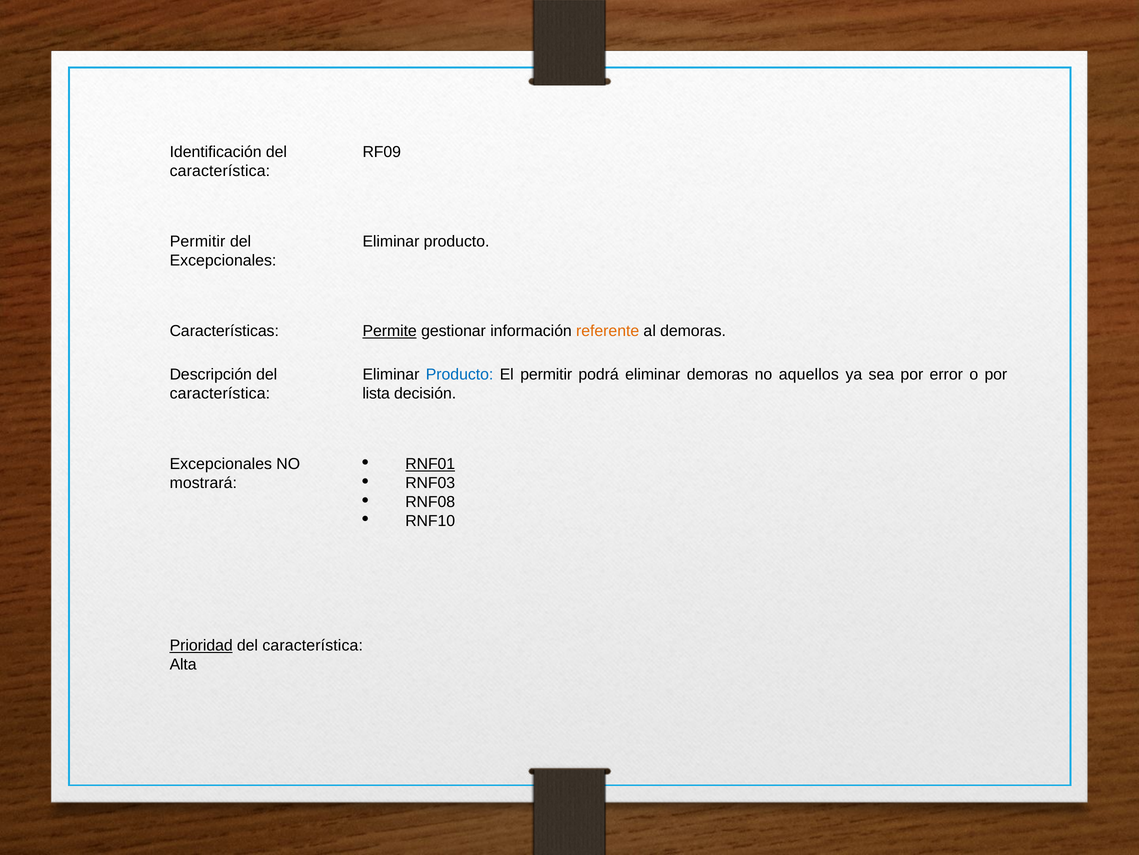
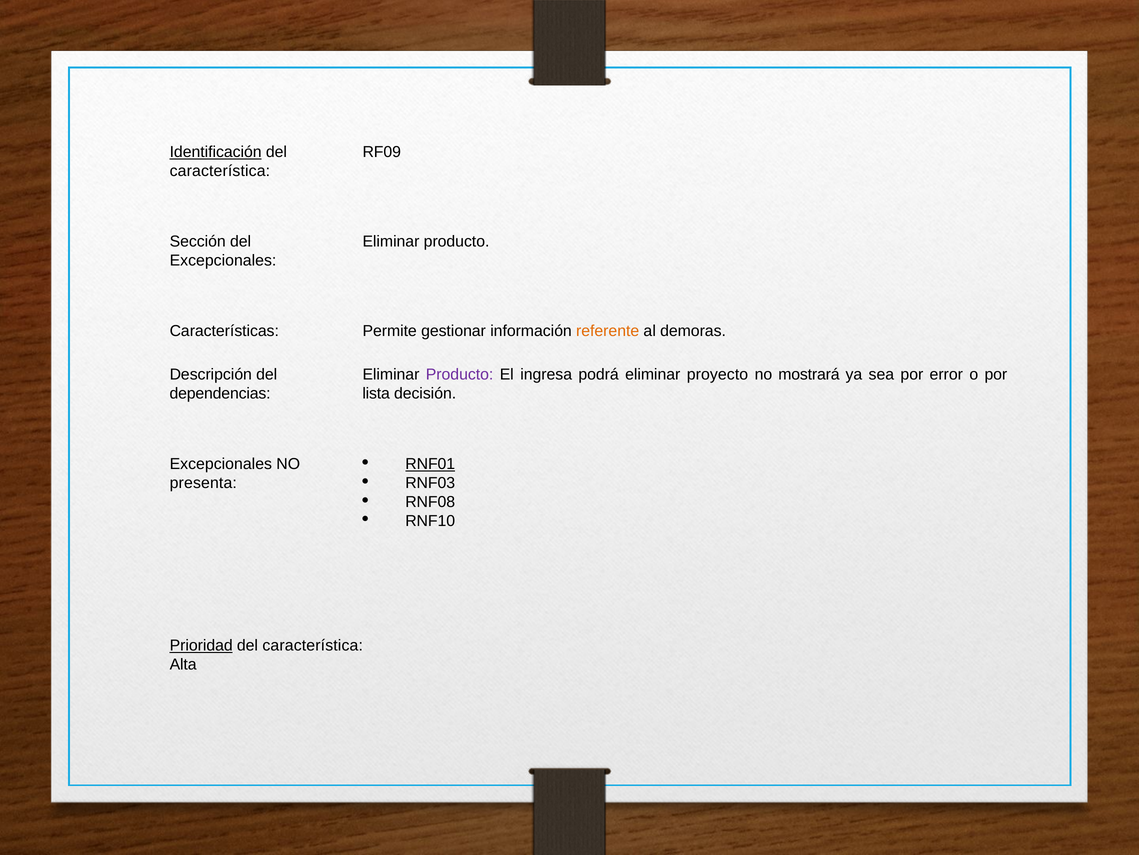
Identificación underline: none -> present (216, 152)
Permitir: Permitir -> Sección (198, 241)
Permite underline: present -> none (390, 331)
Producto colour: blue -> purple (460, 374)
El permitir: permitir -> ingresa (546, 374)
eliminar demoras: demoras -> proyecto (717, 374)
aquellos: aquellos -> mostrará (809, 374)
característica: característica -> dependencias (220, 393)
mostrará: mostrará -> presenta (203, 483)
